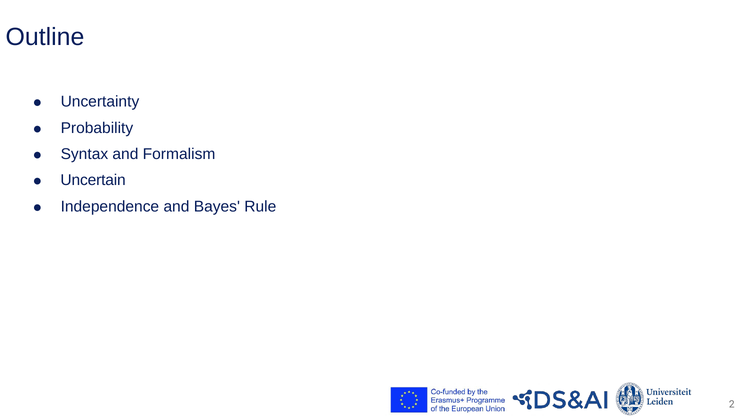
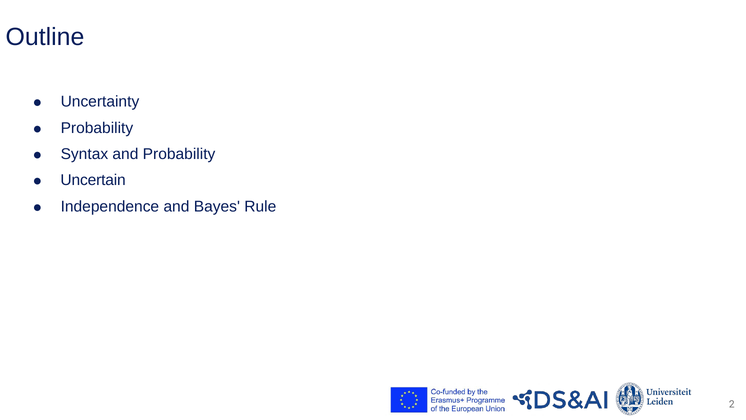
and Formalism: Formalism -> Probability (179, 154)
